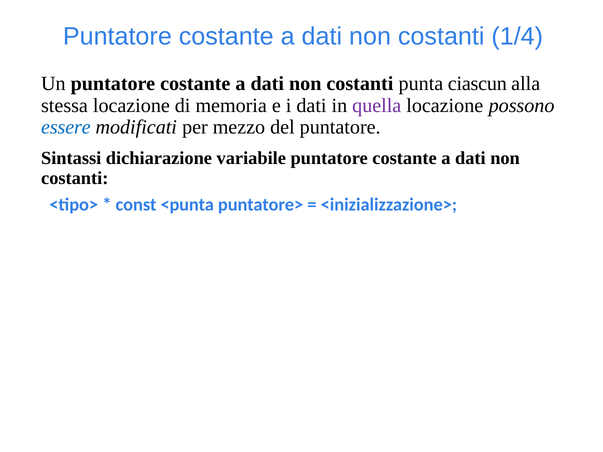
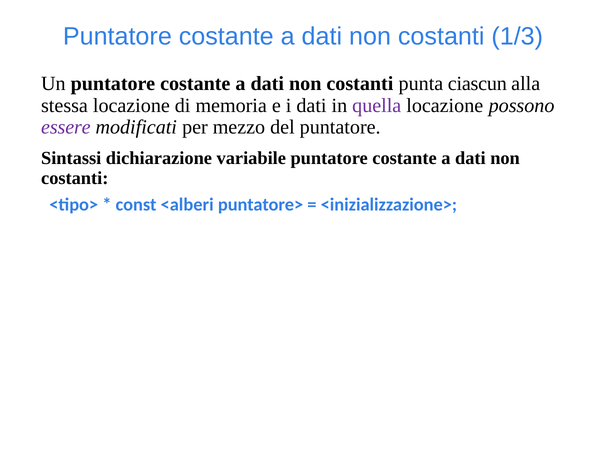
1/4: 1/4 -> 1/3 (517, 36)
essere colour: blue -> purple (66, 127)
<punta: <punta -> <alberi (187, 205)
